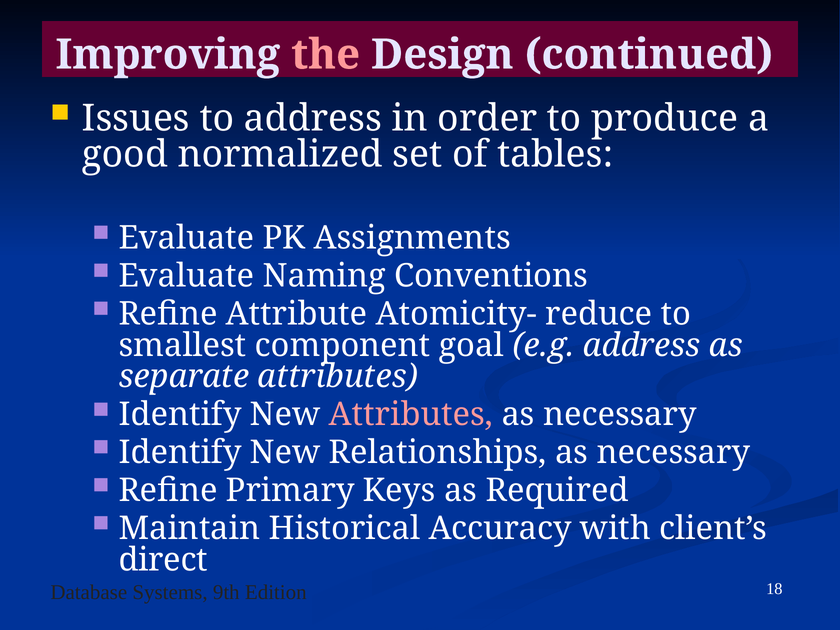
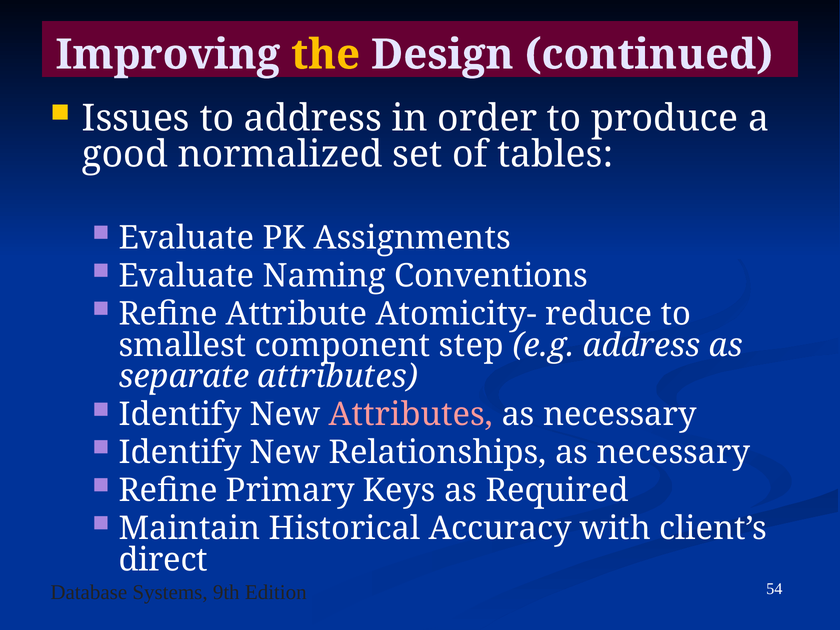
the colour: pink -> yellow (326, 55)
goal: goal -> step (471, 345)
18: 18 -> 54 (774, 589)
